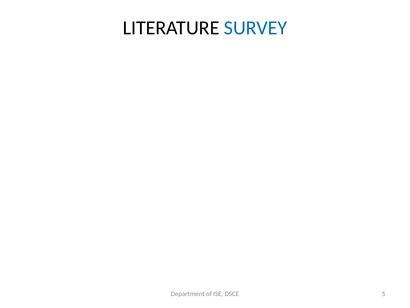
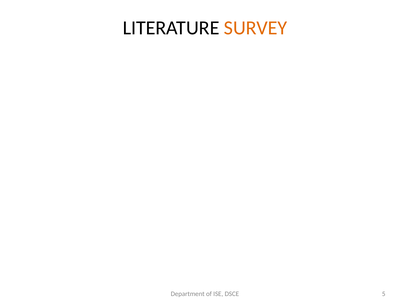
SURVEY colour: blue -> orange (256, 28)
